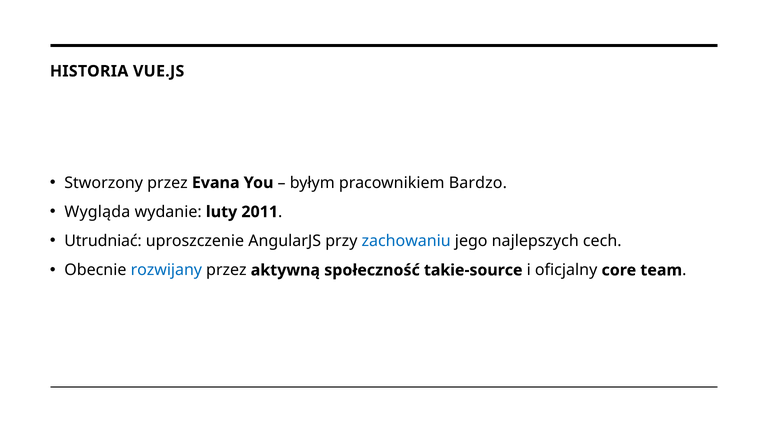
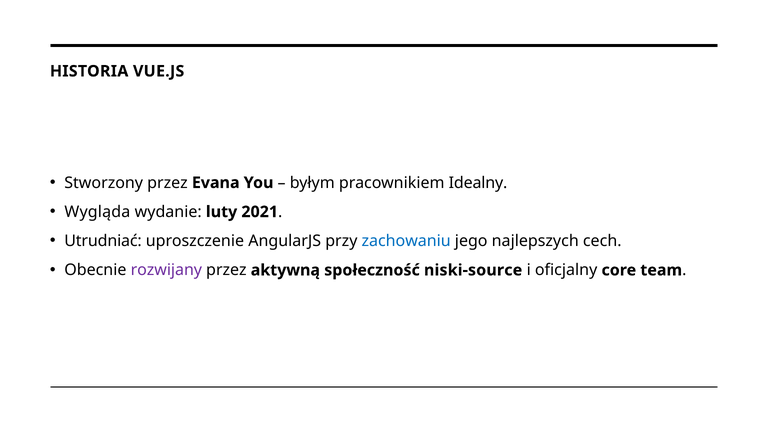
Bardzo: Bardzo -> Idealny (478, 183)
2011: 2011 -> 2021 (260, 212)
rozwijany colour: blue -> purple (166, 270)
takie-source: takie-source -> niski-source (473, 270)
